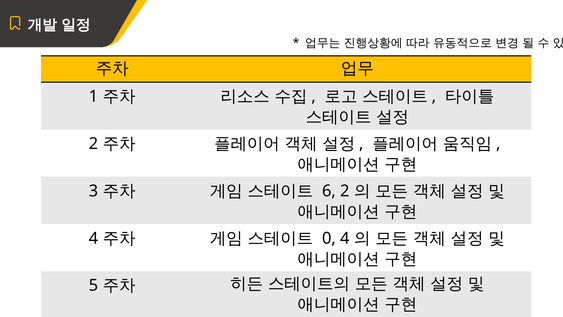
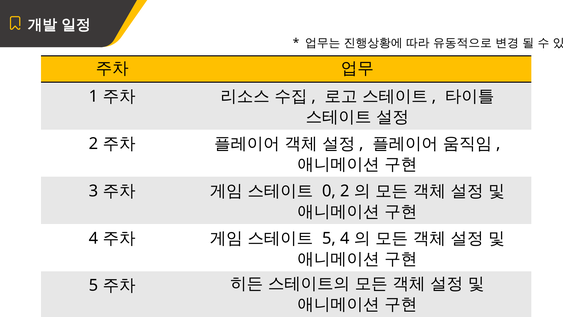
6: 6 -> 0 (329, 191)
0: 0 -> 5 (329, 238)
